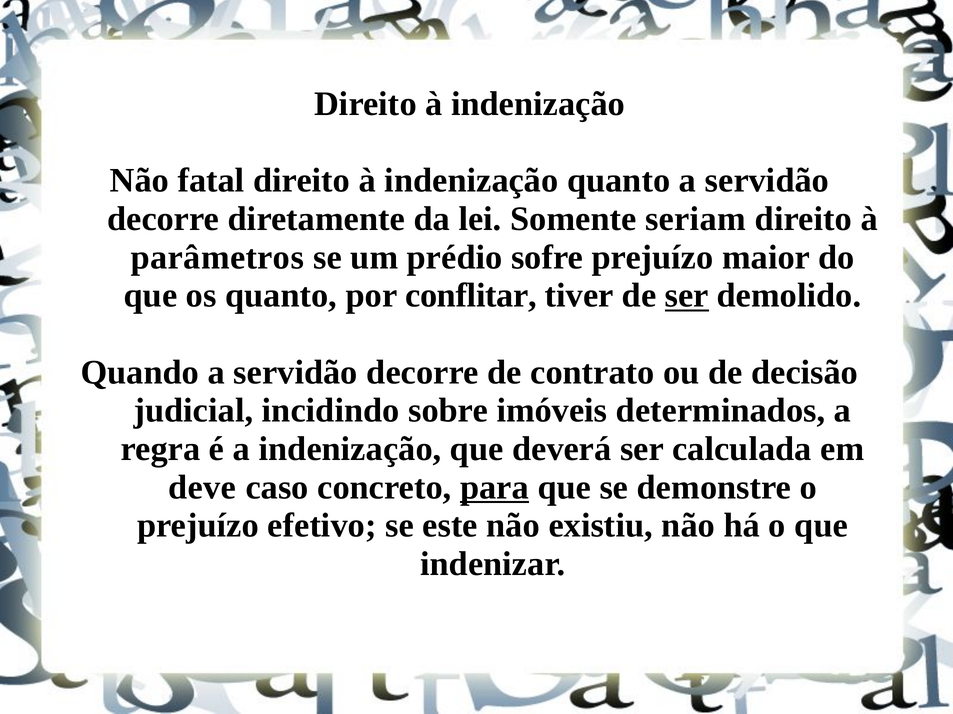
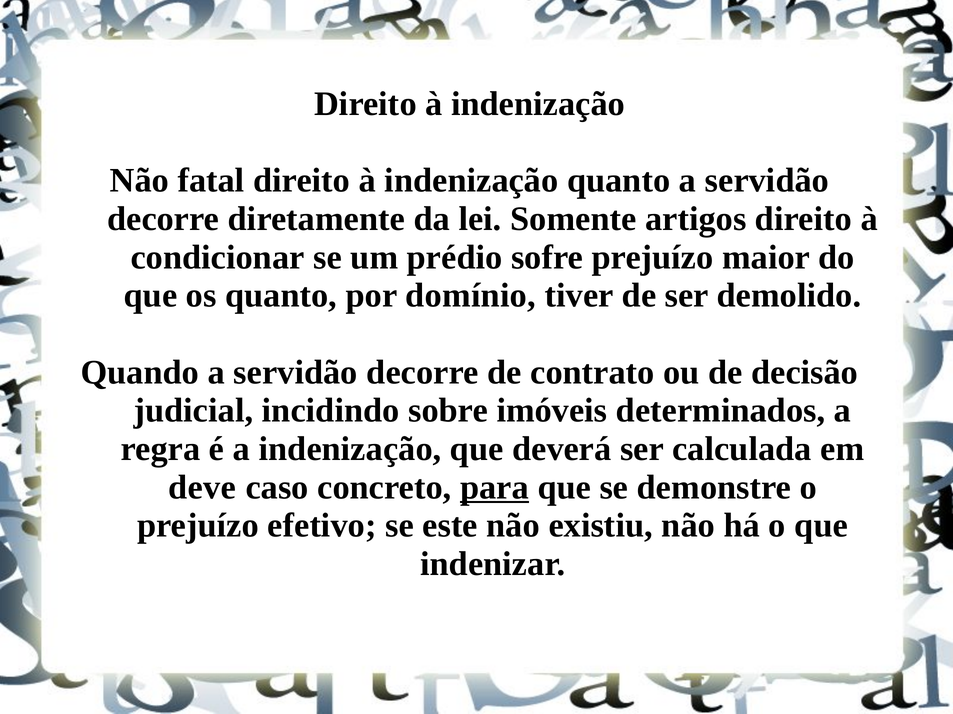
seriam: seriam -> artigos (696, 219)
parâmetros: parâmetros -> condicionar (218, 257)
conflitar: conflitar -> domínio (471, 296)
ser underline: present -> none (687, 296)
